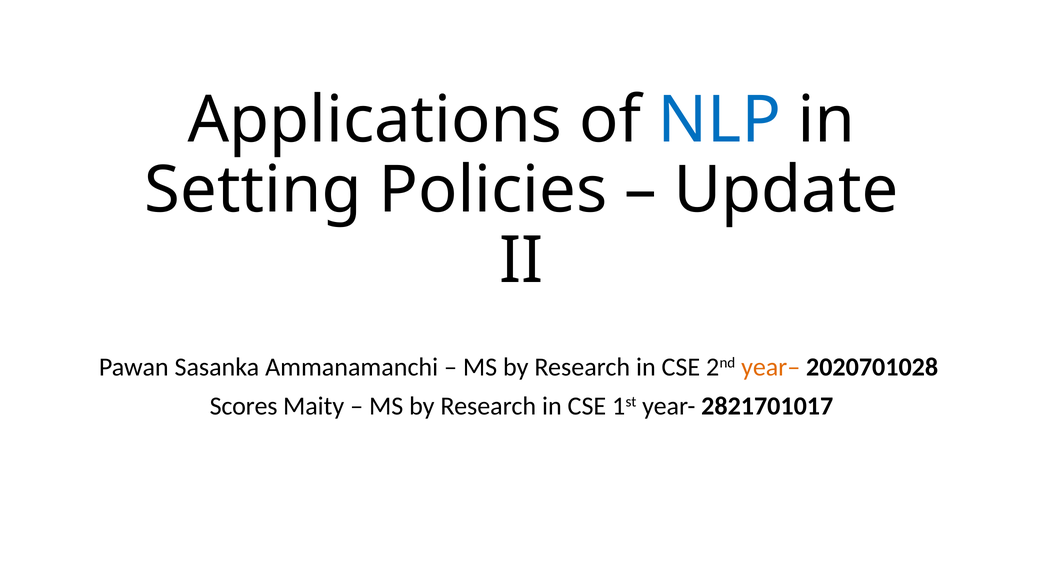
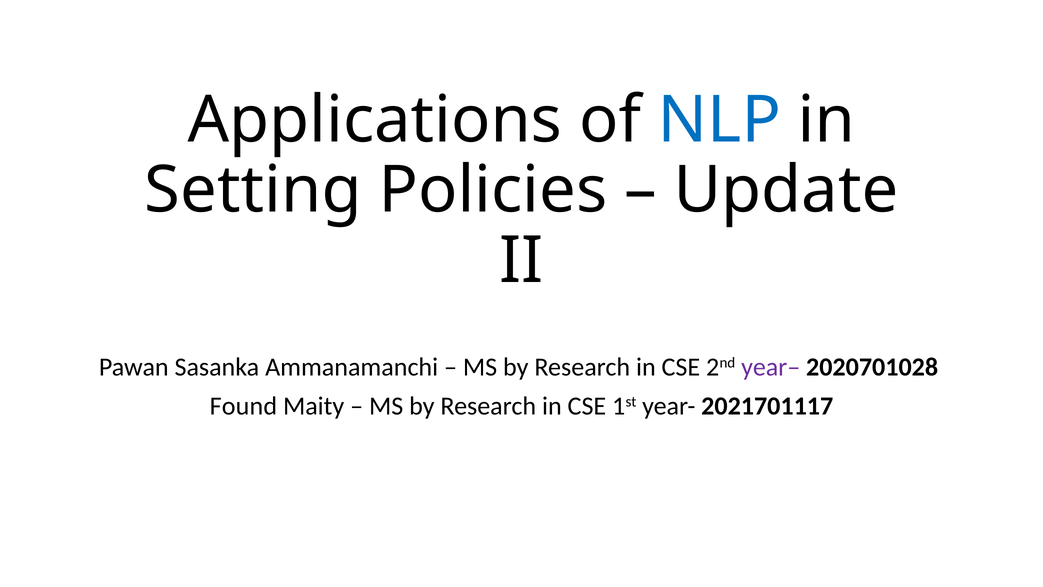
year– colour: orange -> purple (771, 367)
Scores: Scores -> Found (243, 406)
2821701017: 2821701017 -> 2021701117 (767, 406)
